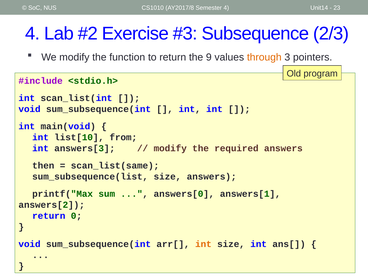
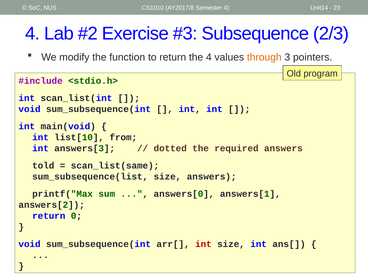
the 9: 9 -> 4 (209, 57)
modify: modify -> dotted (170, 148)
then: then -> told (43, 166)
int colour: orange -> red (203, 244)
